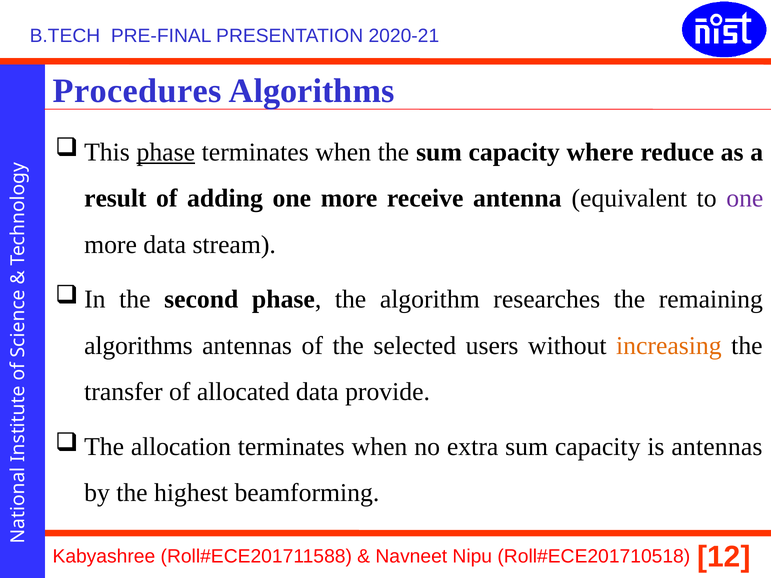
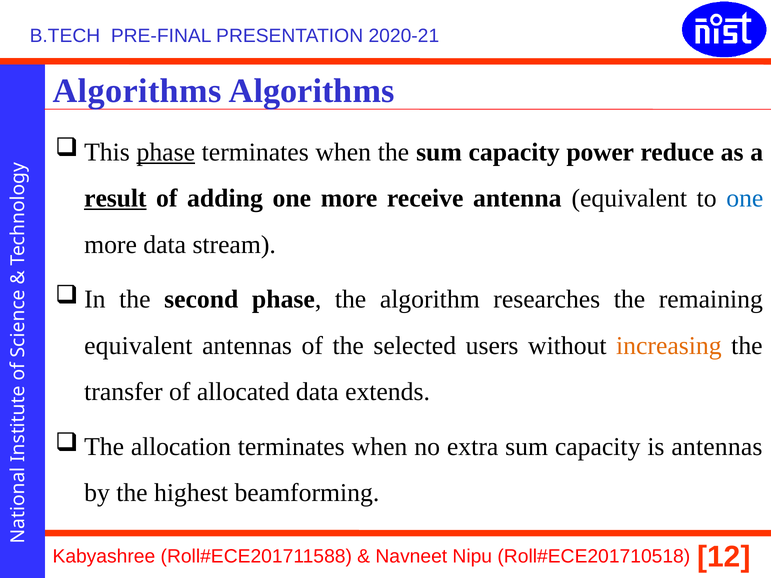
Procedures: Procedures -> Algorithms (137, 91)
where: where -> power (600, 152)
result underline: none -> present (115, 199)
one colour: purple -> blue (745, 199)
algorithms: algorithms -> equivalent (138, 346)
provide: provide -> extends (388, 392)
